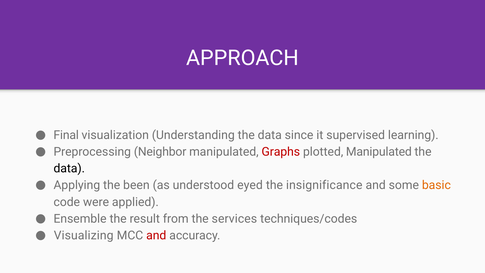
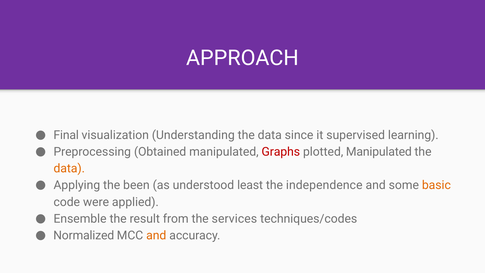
Neighbor: Neighbor -> Obtained (160, 152)
data colour: black -> orange (69, 168)
eyed: eyed -> least (250, 185)
insignificance: insignificance -> independence (324, 185)
Visualizing: Visualizing -> Normalized (84, 235)
and colour: red -> orange (156, 235)
